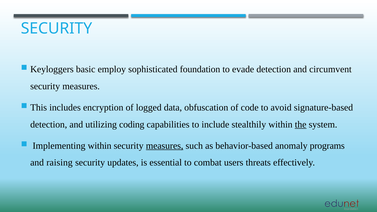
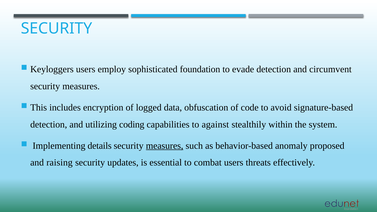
Keyloggers basic: basic -> users (86, 69)
include: include -> against (215, 124)
the underline: present -> none (301, 124)
Implementing within: within -> details (100, 146)
programs: programs -> proposed (327, 146)
